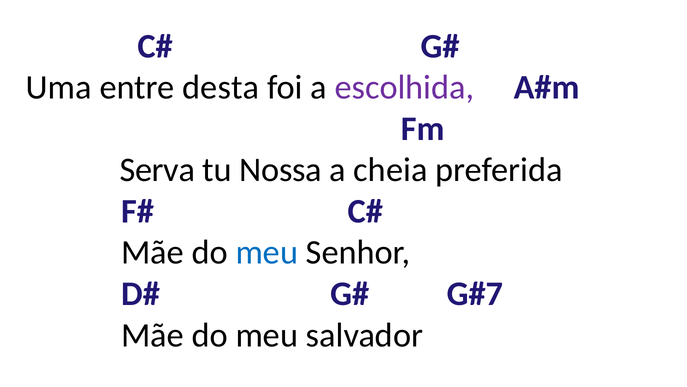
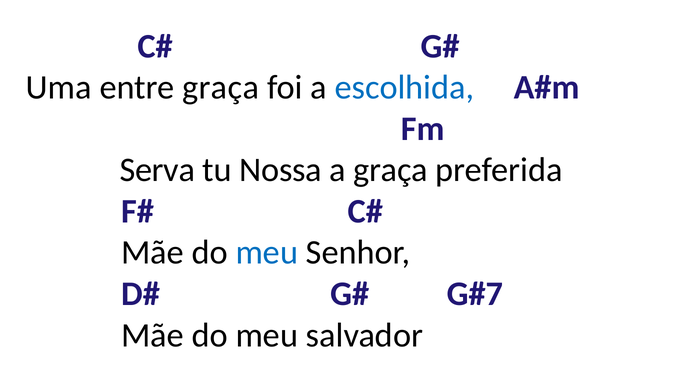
entre desta: desta -> graça (221, 87)
escolhida colour: purple -> blue (404, 87)
a cheia: cheia -> graça (391, 170)
